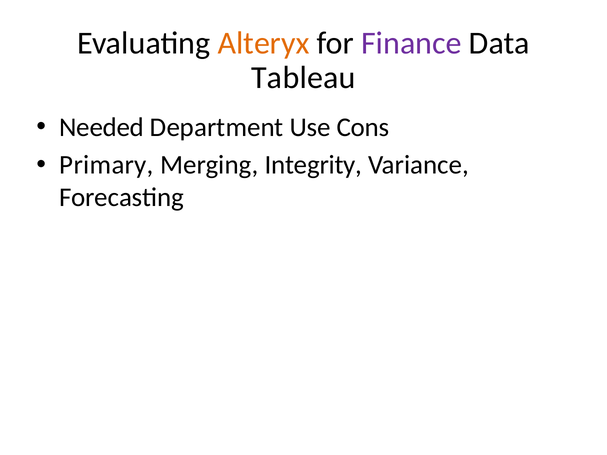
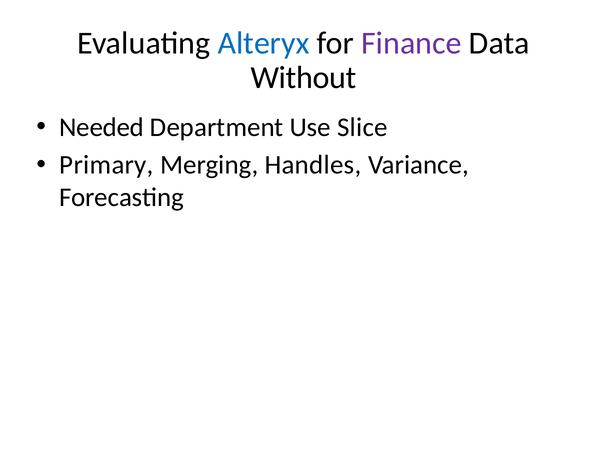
Alteryx colour: orange -> blue (264, 43)
Tableau: Tableau -> Without (304, 78)
Cons: Cons -> Slice (363, 127)
Integrity: Integrity -> Handles (313, 165)
